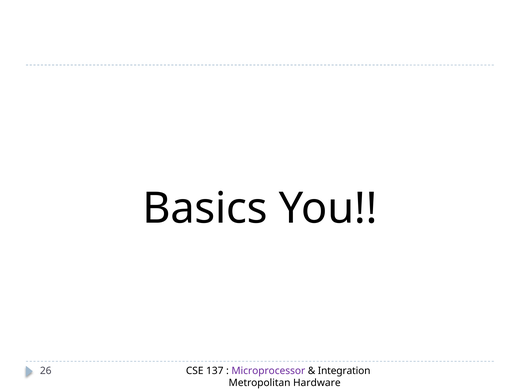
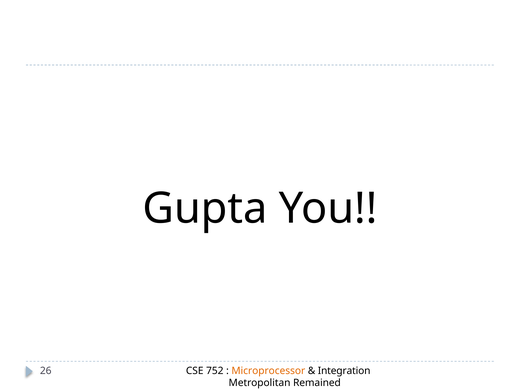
Basics: Basics -> Gupta (205, 208)
137: 137 -> 752 (215, 371)
Microprocessor colour: purple -> orange (268, 371)
Hardware: Hardware -> Remained (317, 383)
